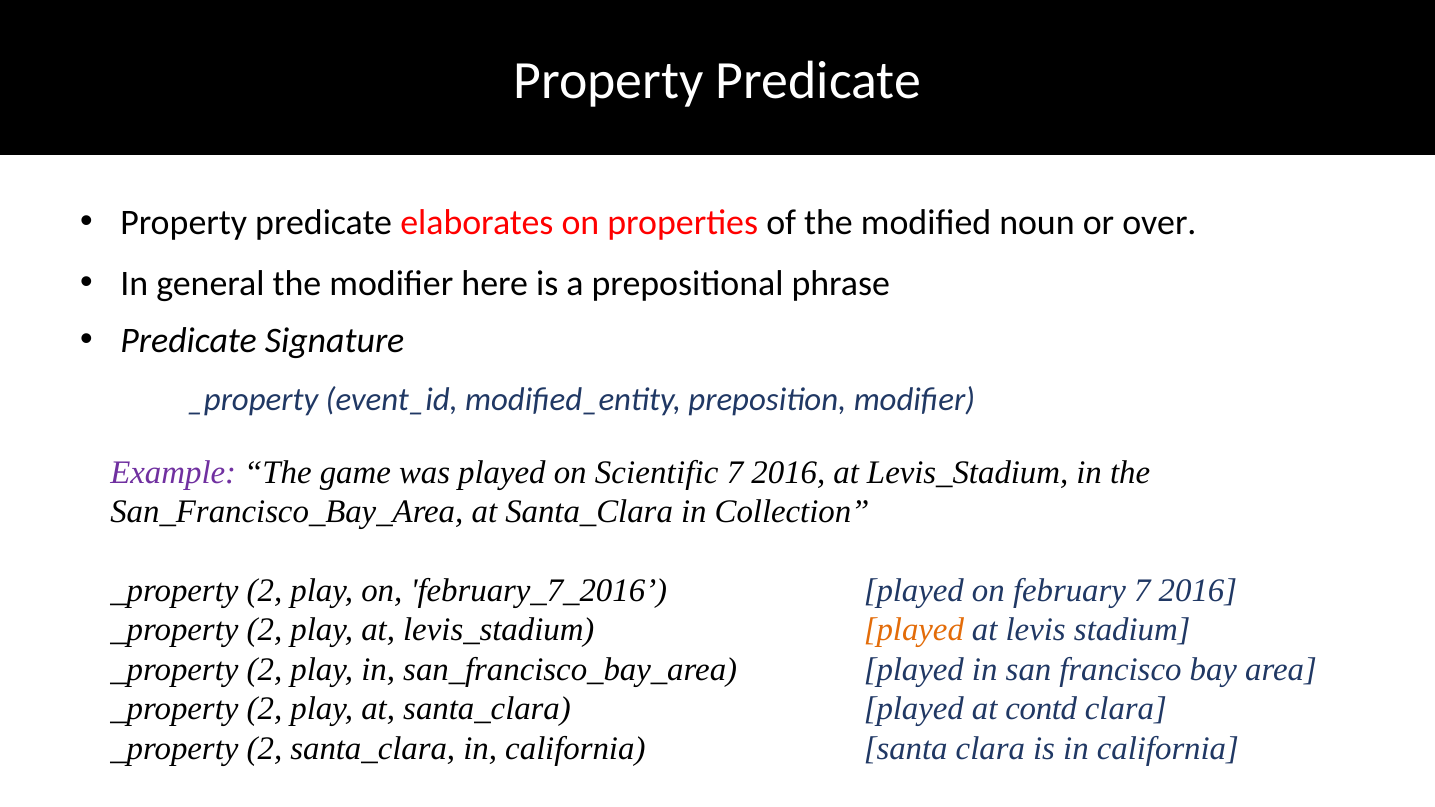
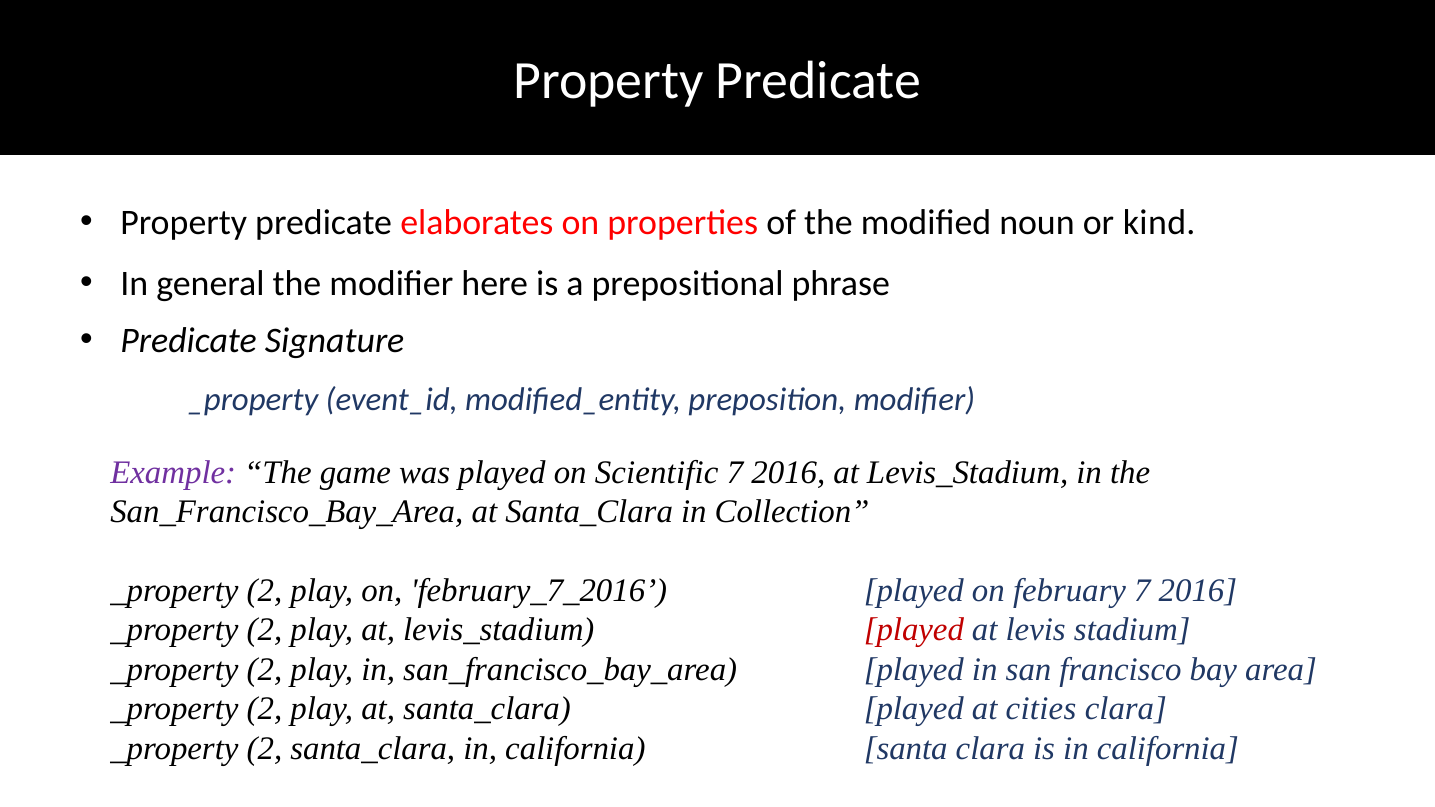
over: over -> kind (1159, 223)
played colour: orange -> red (914, 630)
contd: contd -> cities (1041, 709)
